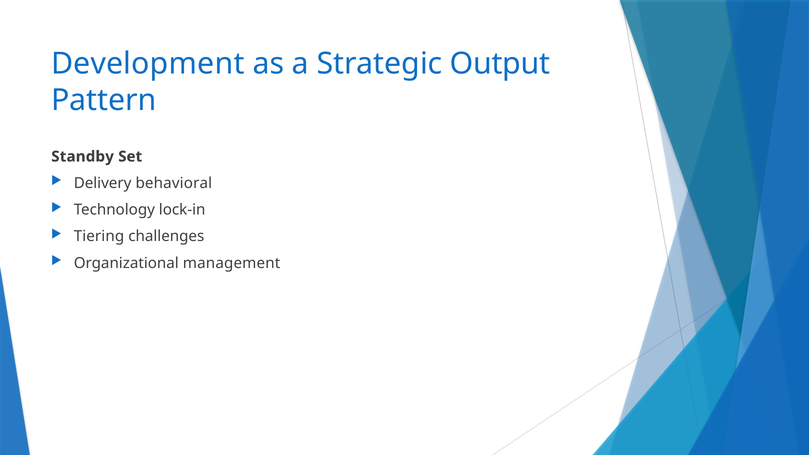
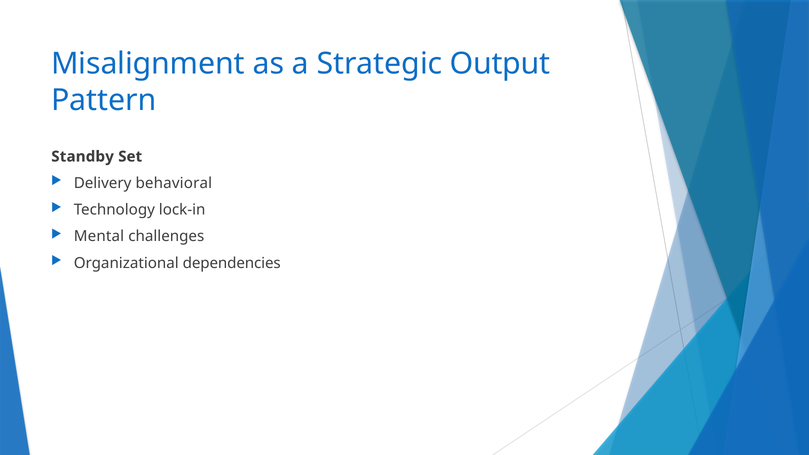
Development: Development -> Misalignment (148, 64)
Tiering: Tiering -> Mental (99, 236)
management: management -> dependencies (232, 263)
